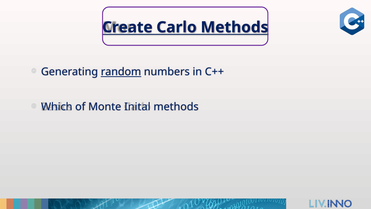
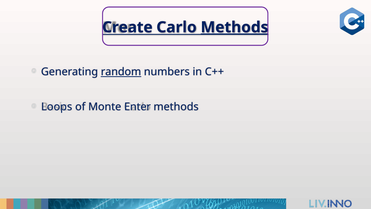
Methods underline: none -> present (234, 27)
Which: Which -> Loops (57, 107)
Inital: Inital -> Enter (137, 107)
